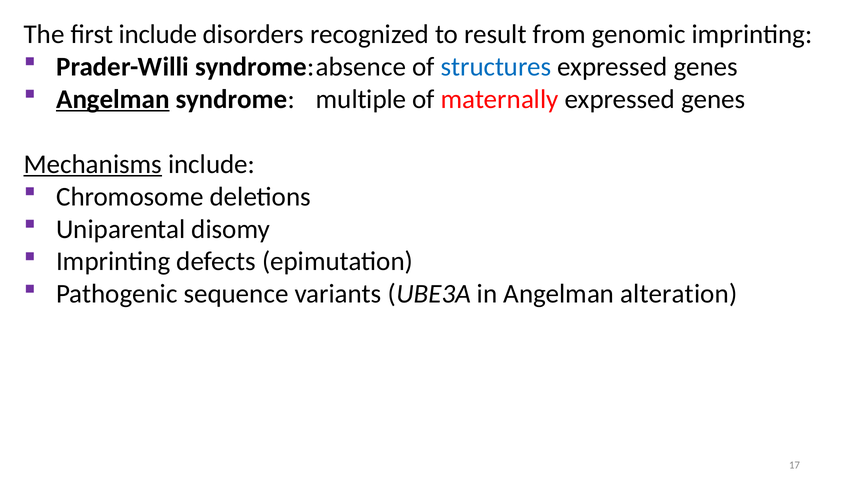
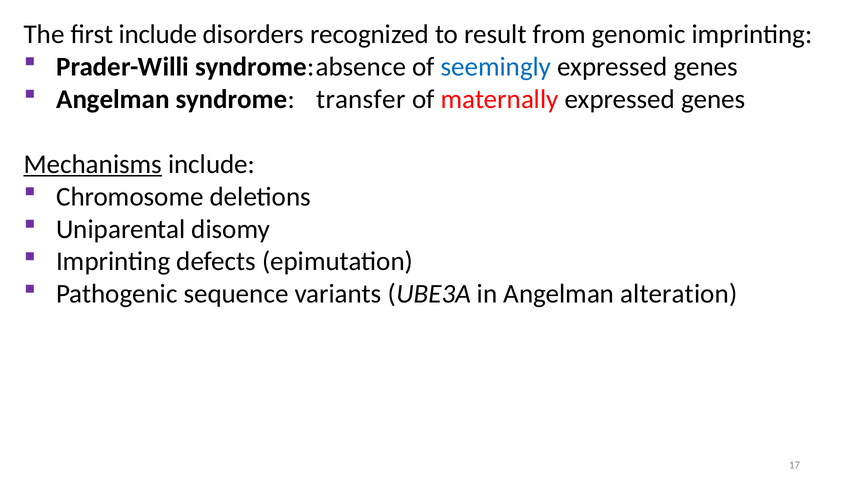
structures: structures -> seemingly (496, 67)
Angelman underline: present -> none (113, 99)
multiple: multiple -> transfer (361, 99)
